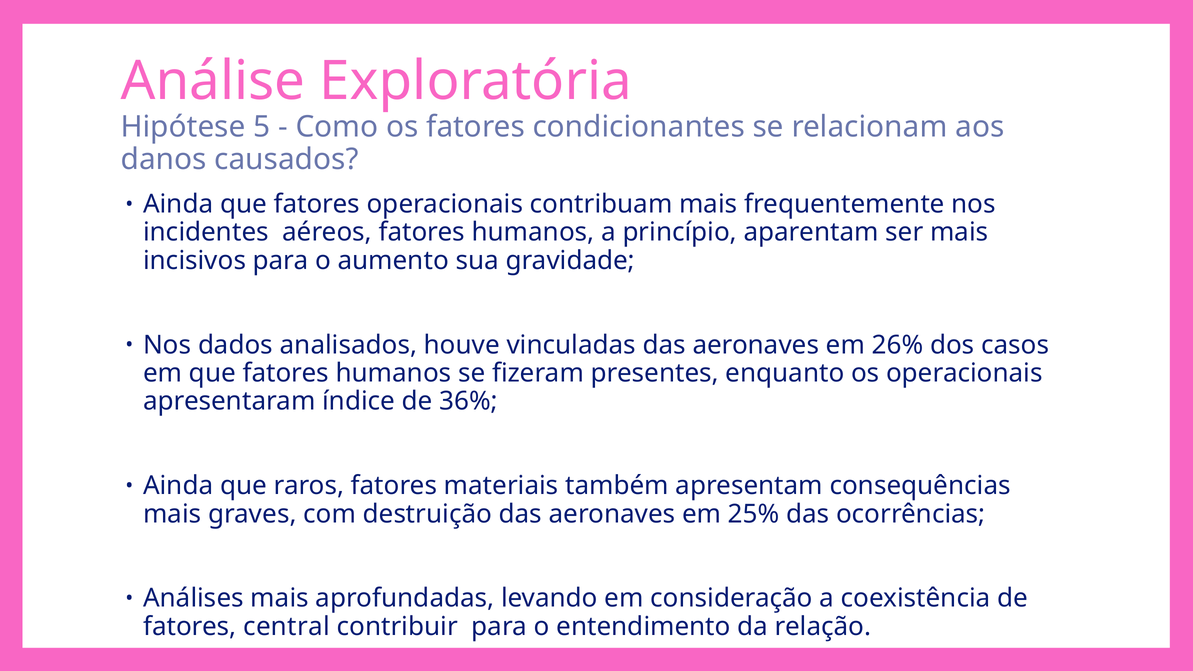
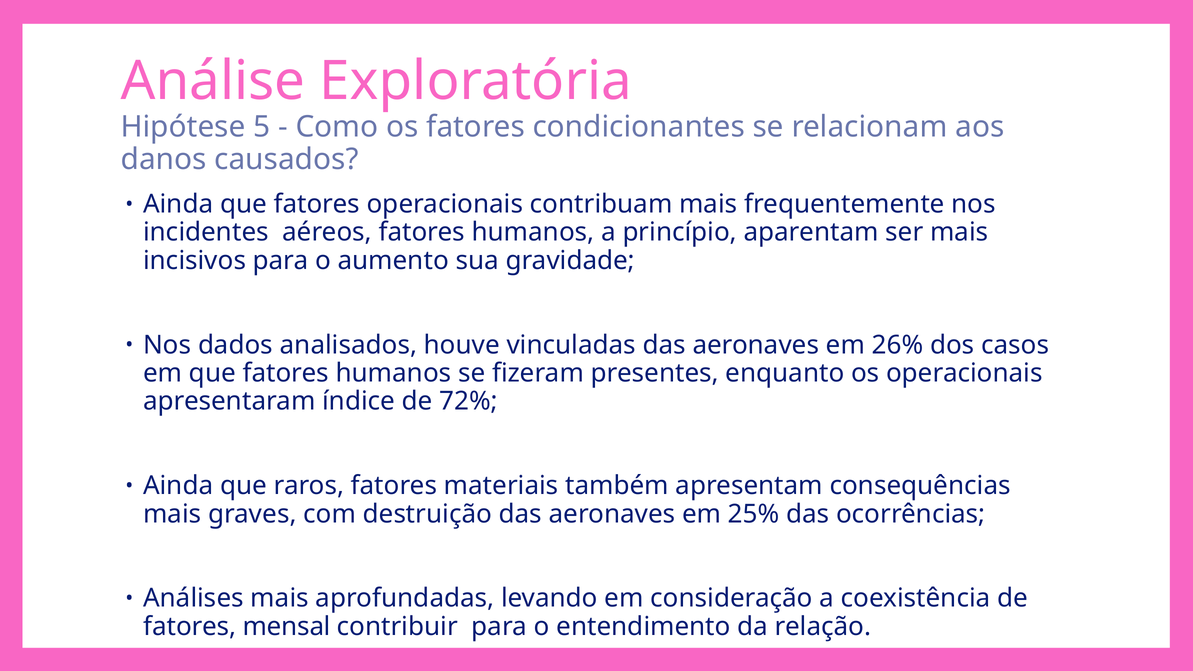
36%: 36% -> 72% (469, 401)
central: central -> mensal (287, 627)
